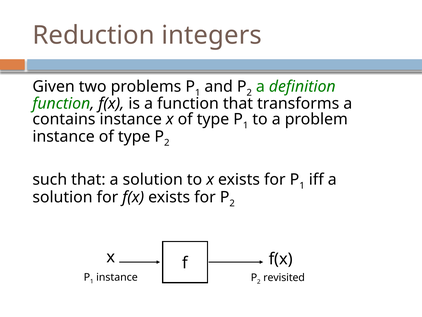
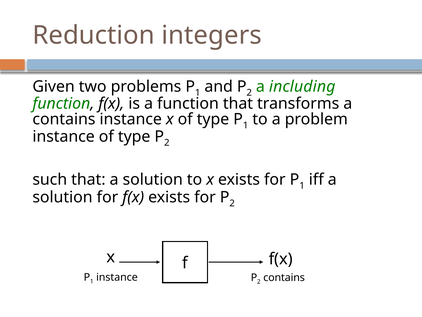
definition: definition -> including (302, 87)
revisited: revisited -> contains (284, 277)
